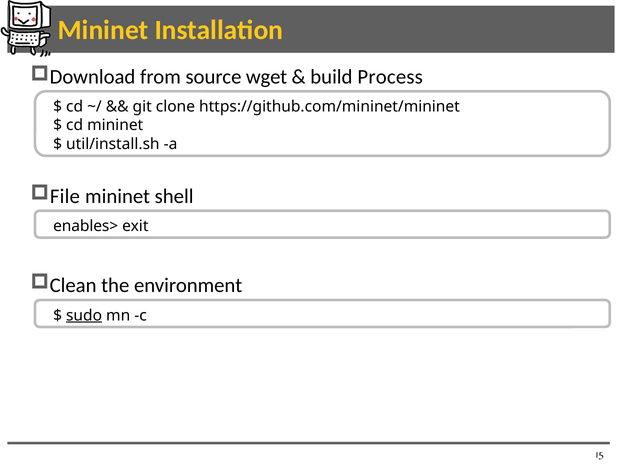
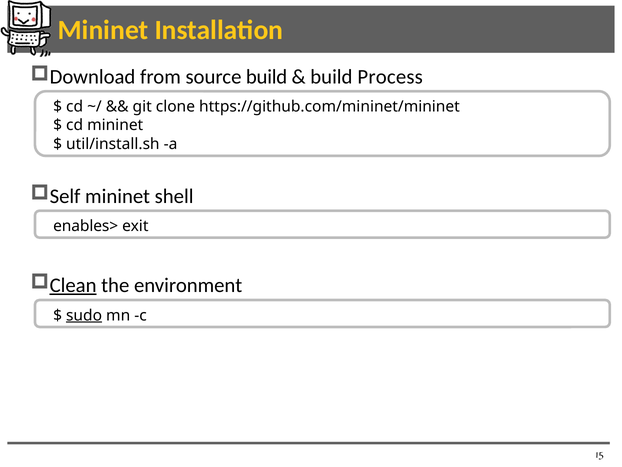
source wget: wget -> build (267, 77)
File: File -> Self (65, 196)
Clean underline: none -> present (73, 285)
